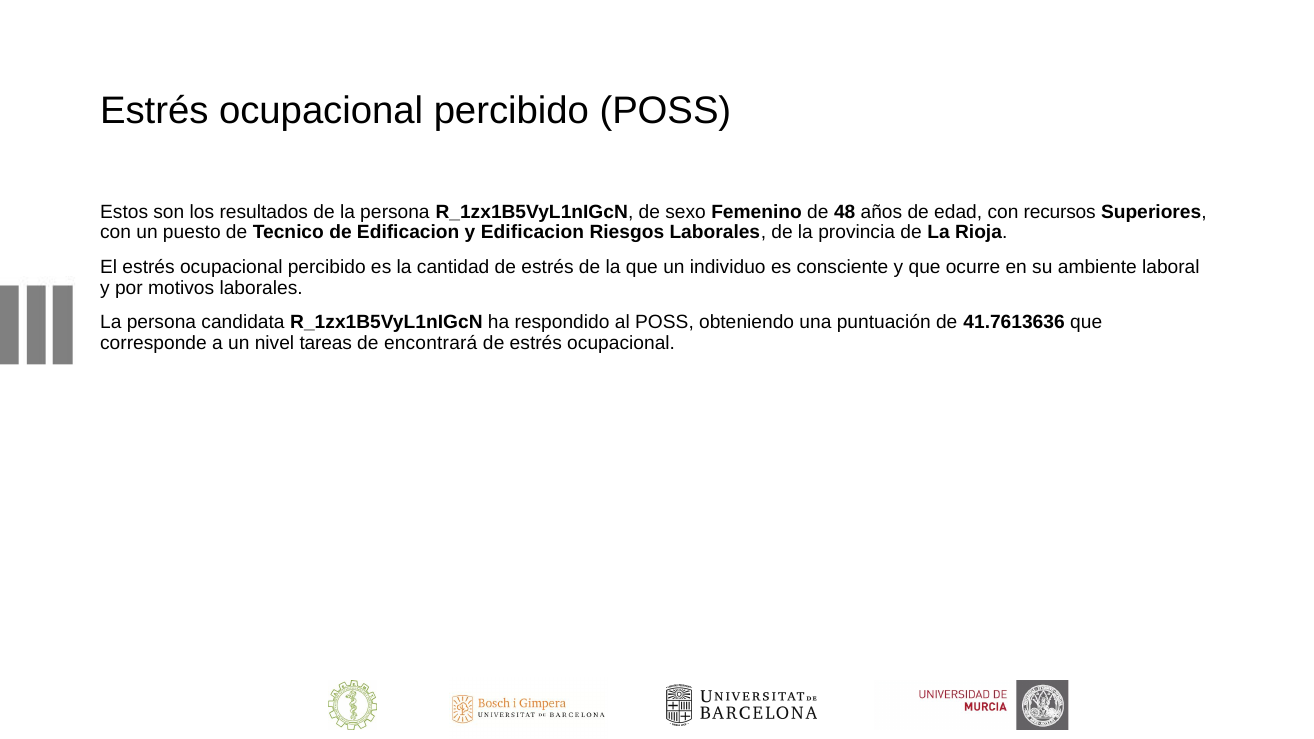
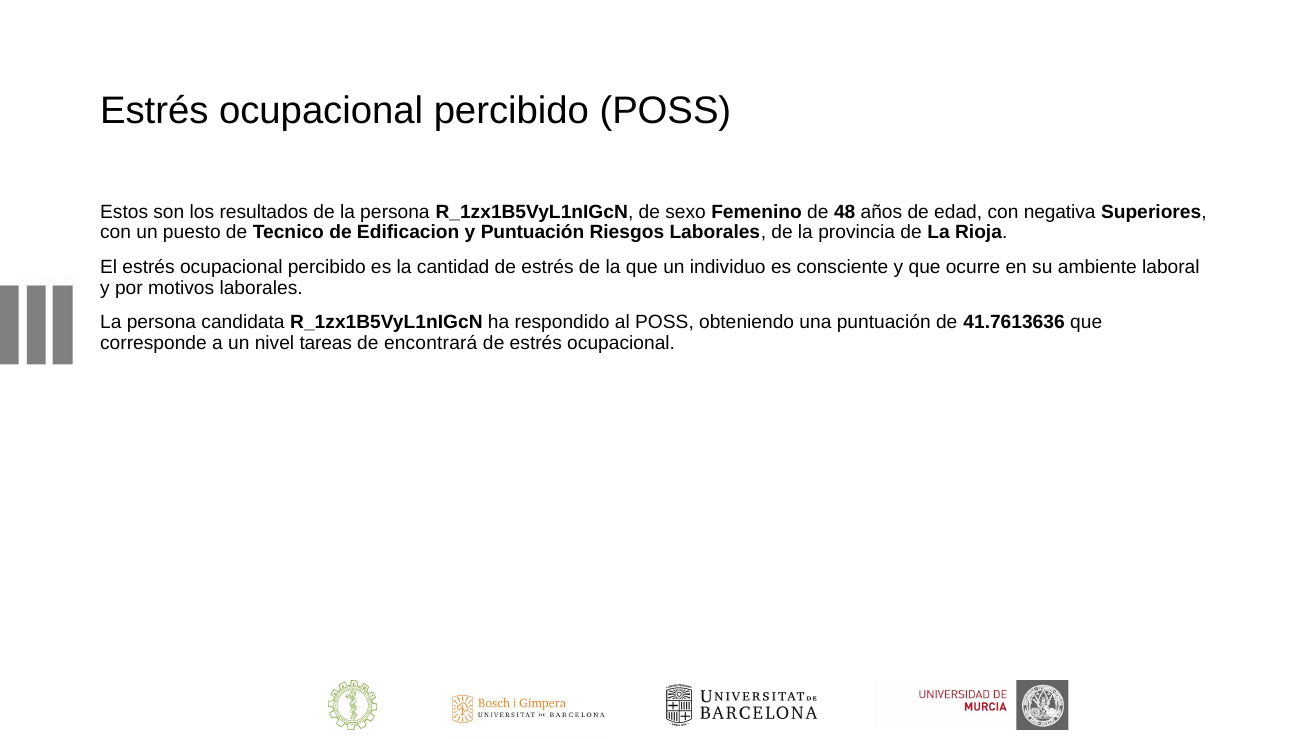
recursos: recursos -> negativa (1060, 212)
y Edificacion: Edificacion -> Puntuación (533, 233)
